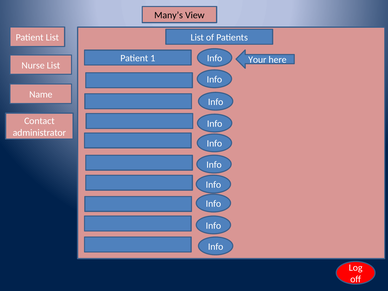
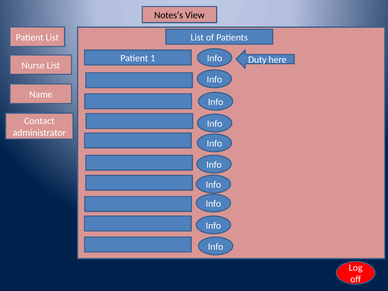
Many’s: Many’s -> Notes’s (169, 15)
Your: Your -> Duty (257, 60)
